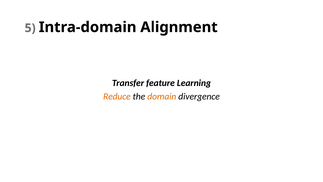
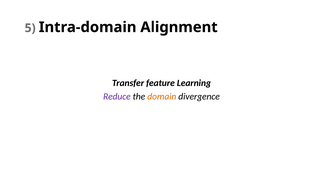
Reduce colour: orange -> purple (117, 96)
